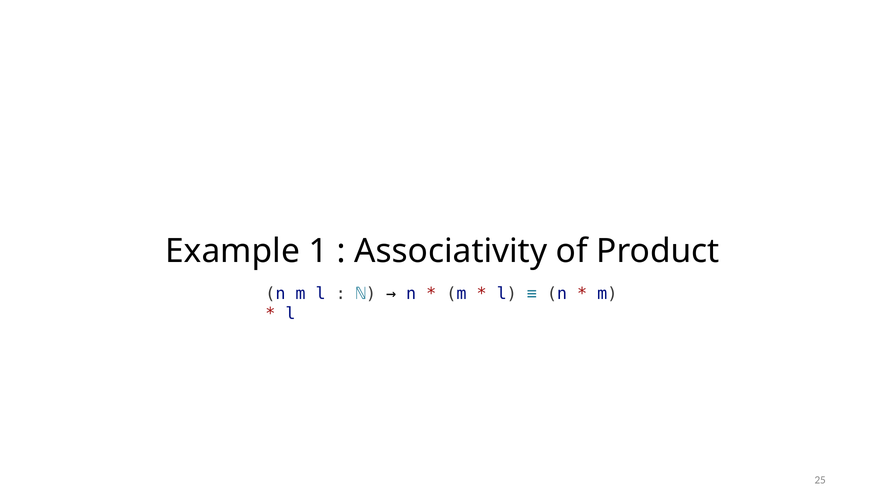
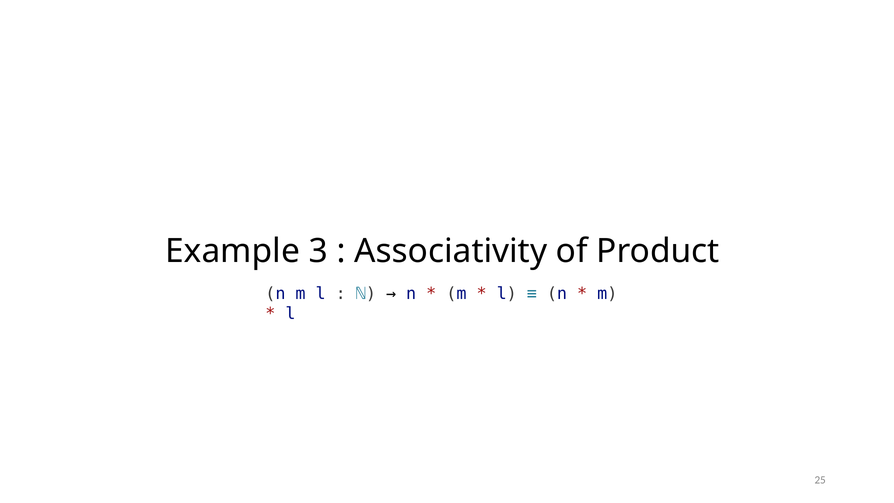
1: 1 -> 3 (318, 251)
